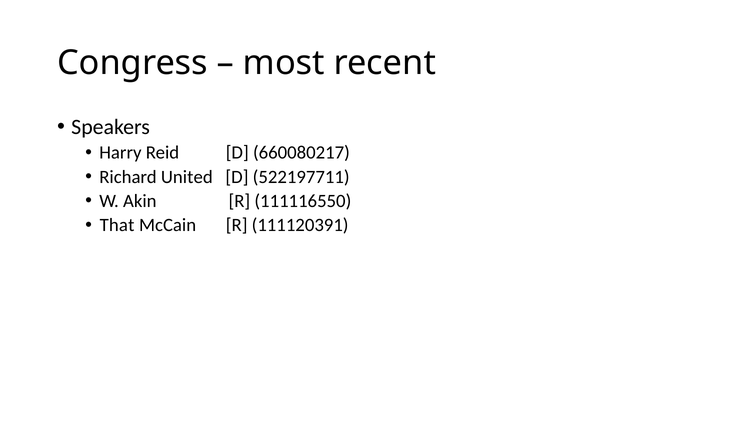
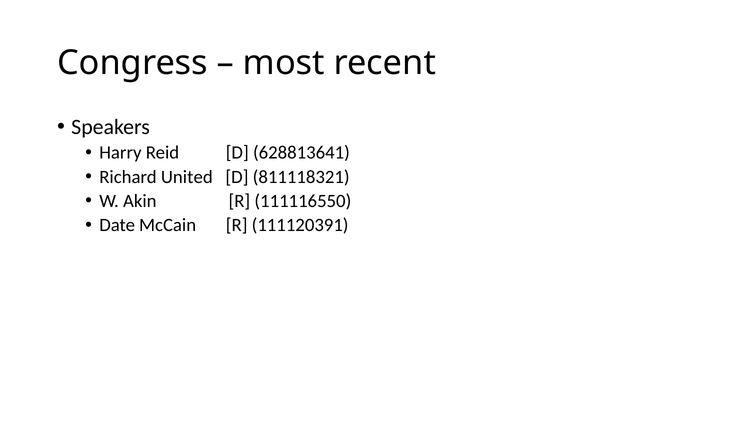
660080217: 660080217 -> 628813641 (301, 153)
522197711: 522197711 -> 811118321 (301, 177)
That: That -> Date (117, 225)
